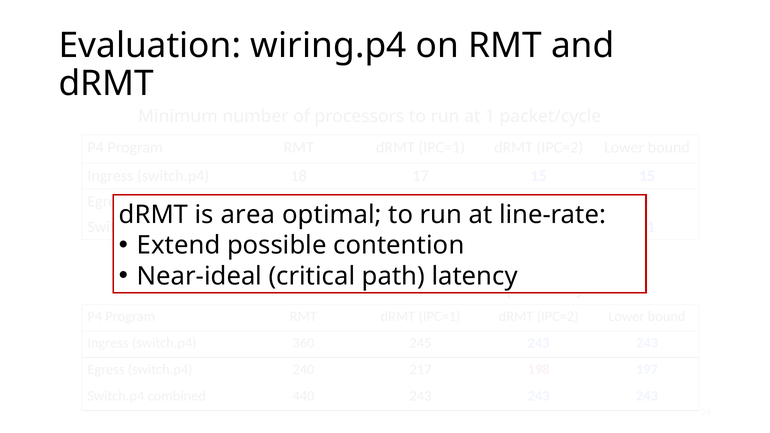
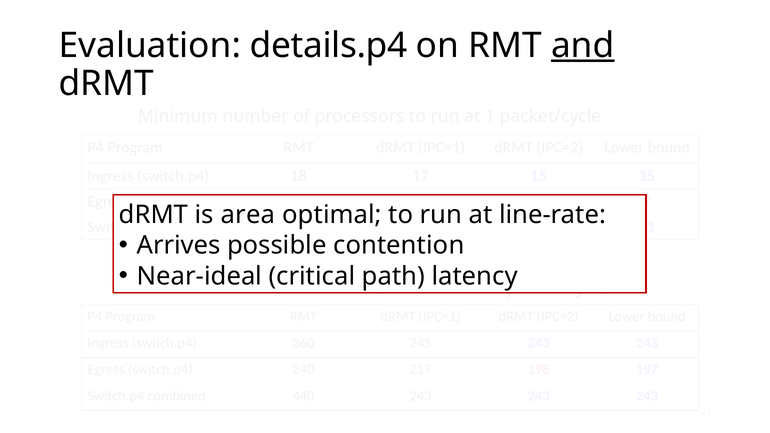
wiring.p4: wiring.p4 -> details.p4 (329, 46)
and underline: none -> present (583, 46)
Extend: Extend -> Arrives (179, 246)
